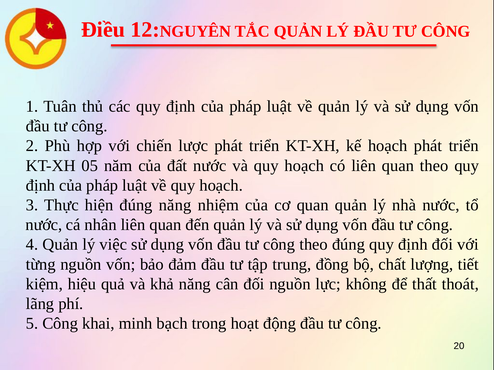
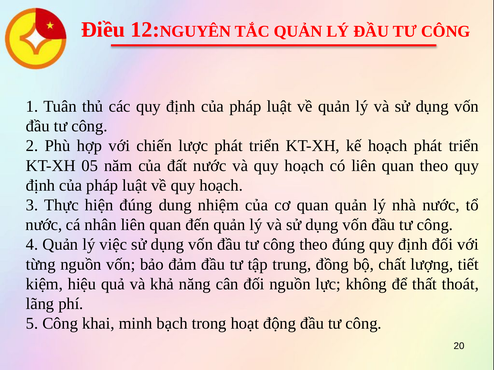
đúng năng: năng -> dung (175, 205)
